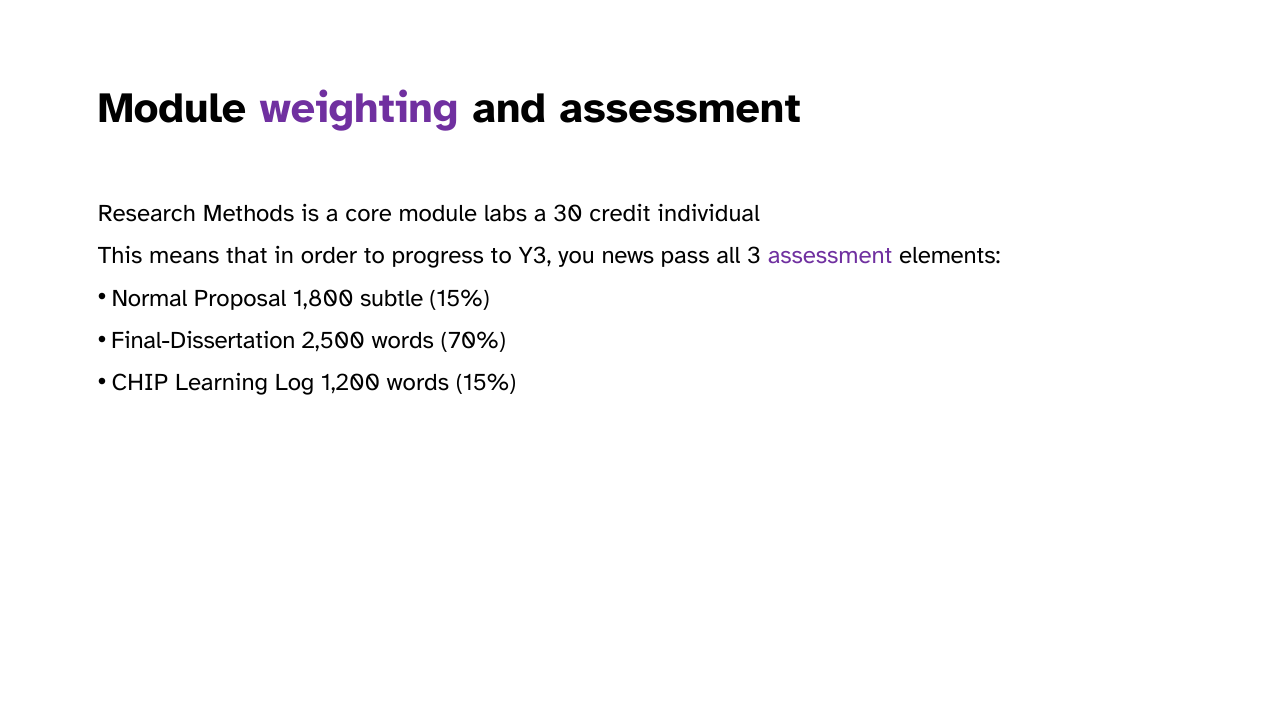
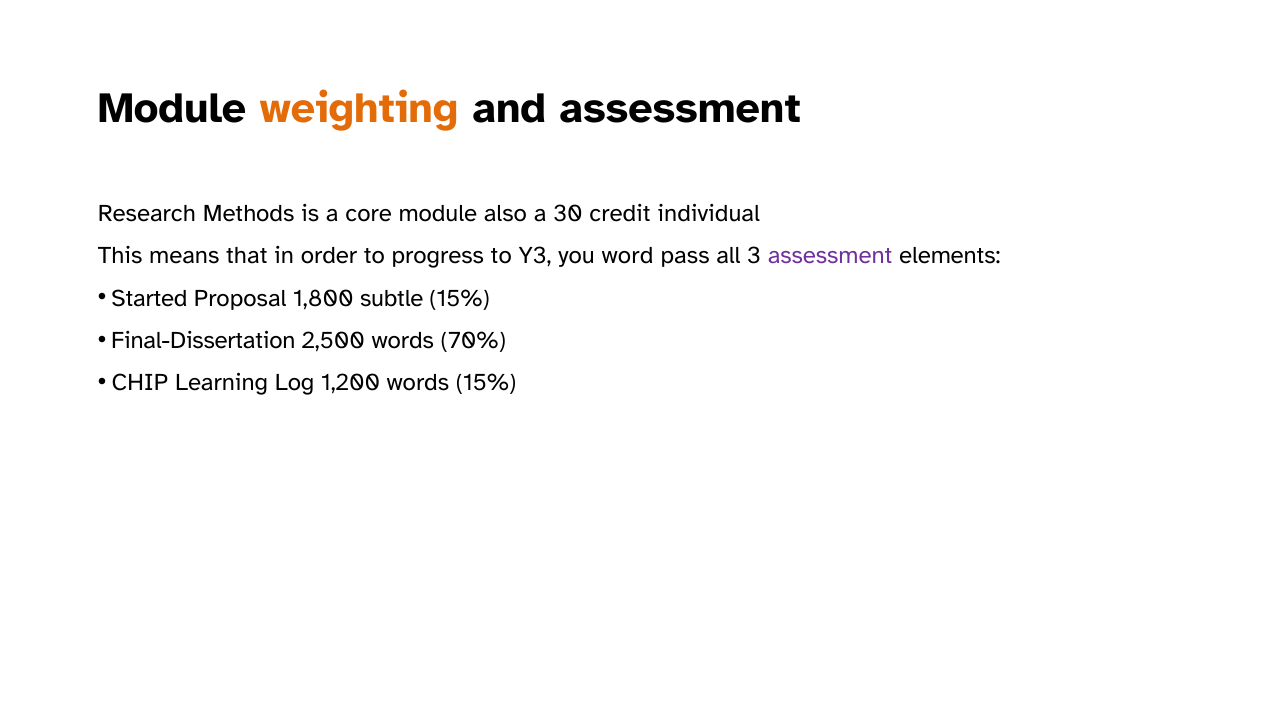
weighting colour: purple -> orange (359, 108)
labs: labs -> also (505, 213)
news: news -> word (628, 256)
Normal: Normal -> Started (149, 298)
